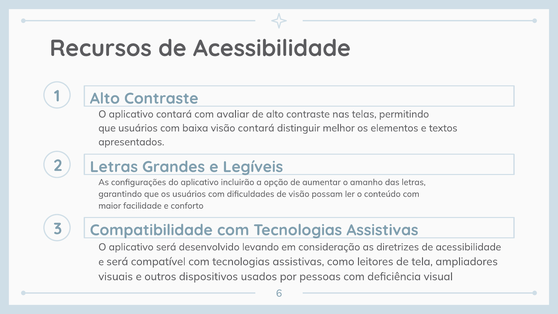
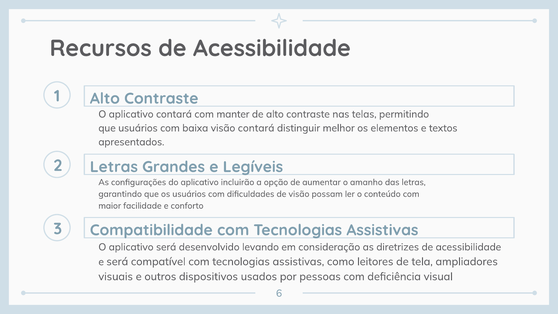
avaliar: avaliar -> manter (233, 114)
